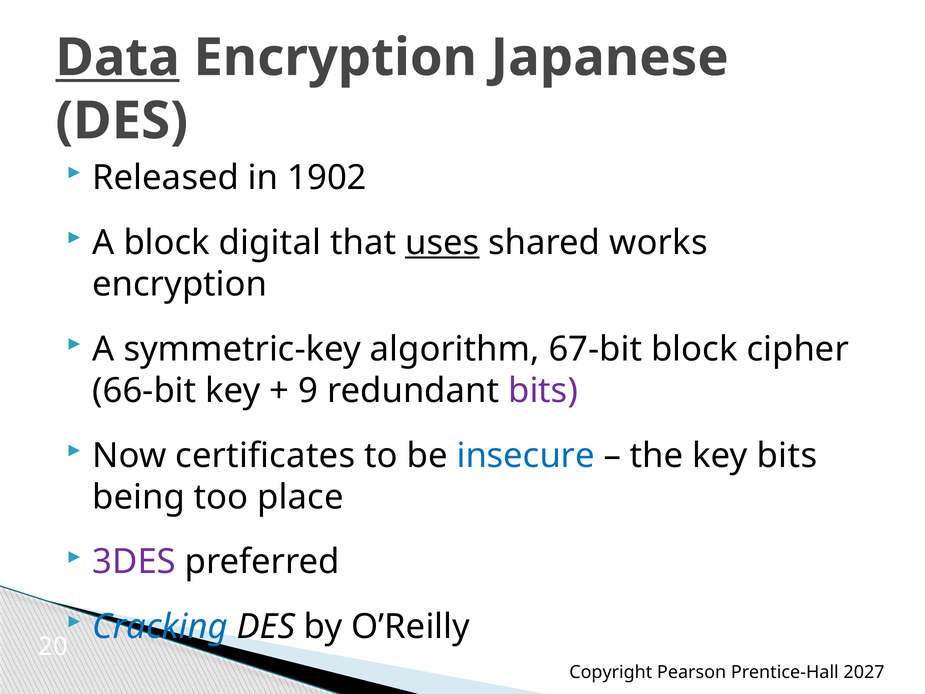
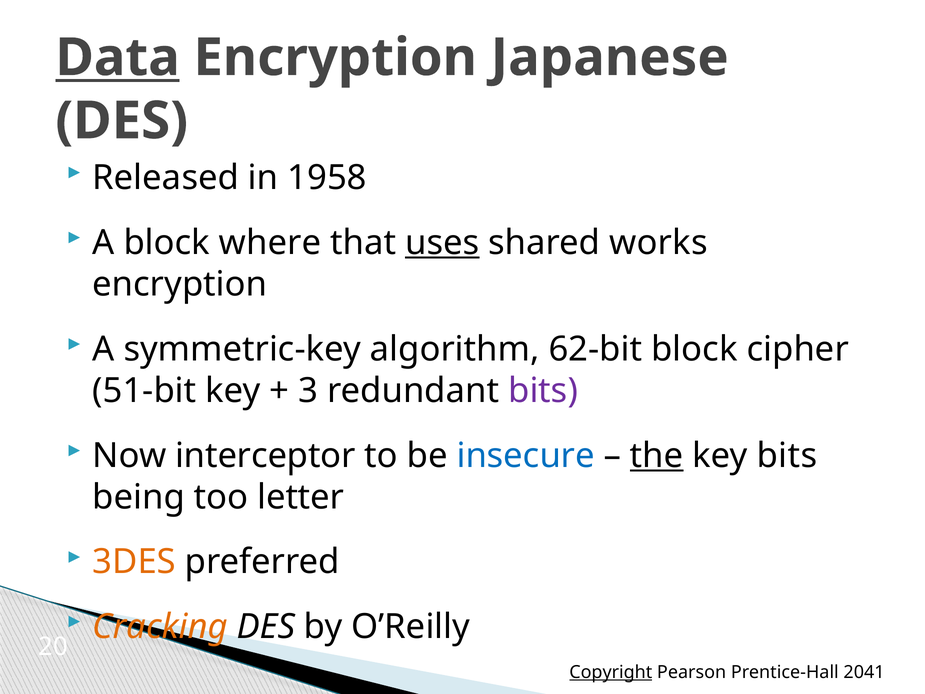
1902: 1902 -> 1958 (327, 178)
digital: digital -> where (270, 242)
67-bit: 67-bit -> 62-bit (595, 349)
66-bit: 66-bit -> 51-bit (144, 391)
9: 9 -> 3 (308, 391)
certificates: certificates -> interceptor (265, 455)
the underline: none -> present (657, 455)
place: place -> letter (301, 497)
3DES colour: purple -> orange (134, 562)
Cracking colour: blue -> orange (160, 627)
Copyright underline: none -> present (611, 672)
2027: 2027 -> 2041 (864, 672)
